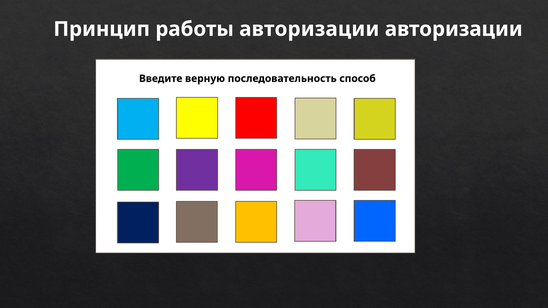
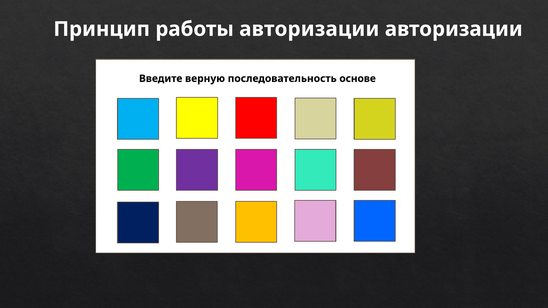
способ: способ -> основе (358, 79)
